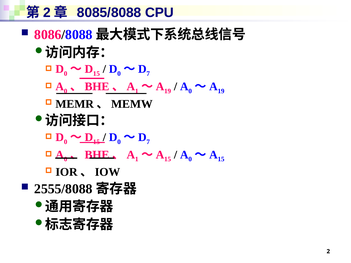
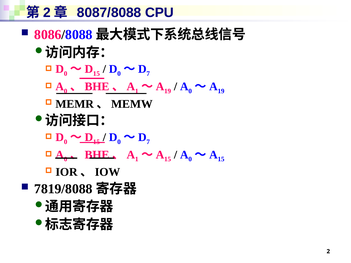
8085/8088: 8085/8088 -> 8087/8088 (109, 13)
2555/8088: 2555/8088 -> 7819/8088 (63, 189)
